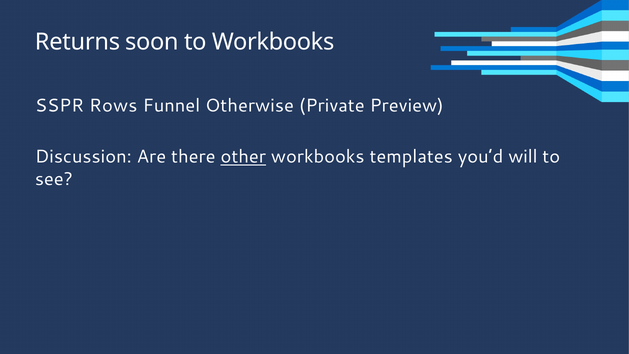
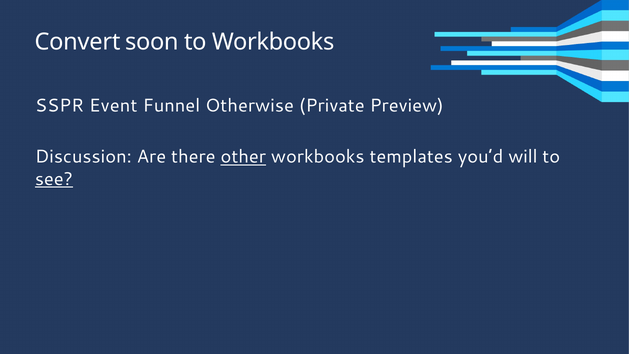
Returns: Returns -> Convert (77, 42)
Rows: Rows -> Event (113, 105)
see underline: none -> present (54, 179)
